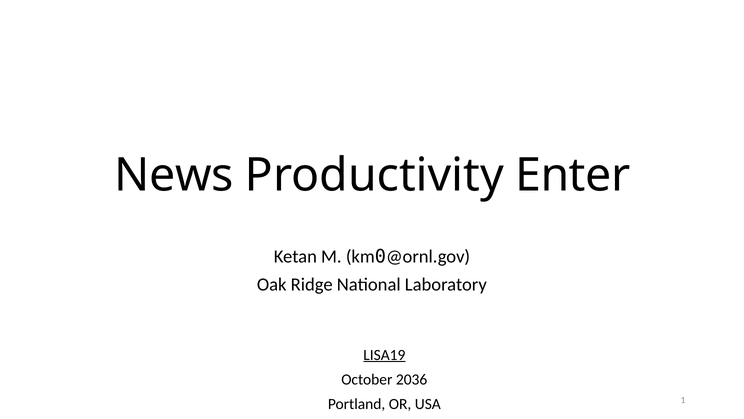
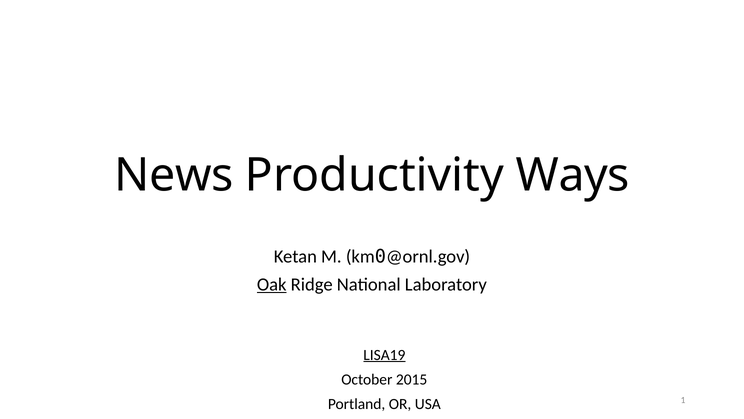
Enter: Enter -> Ways (573, 175)
Oak underline: none -> present (272, 284)
2036: 2036 -> 2015 (412, 379)
